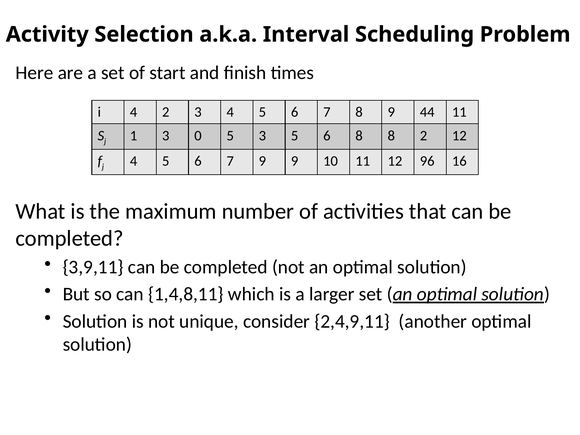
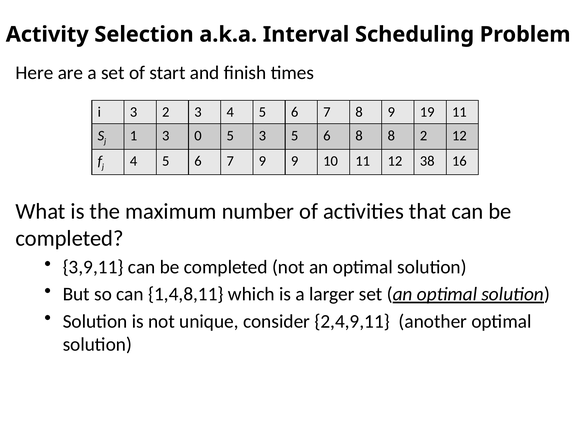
i 4: 4 -> 3 (134, 112)
44: 44 -> 19 (427, 112)
96: 96 -> 38 (427, 161)
